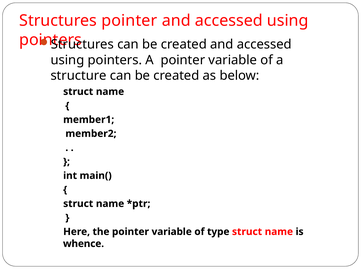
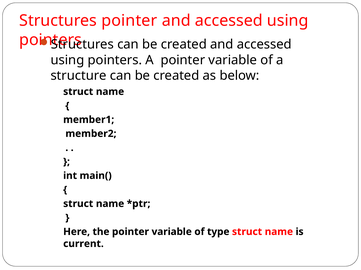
whence: whence -> current (83, 244)
